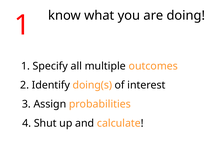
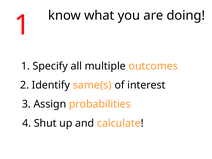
doing(s: doing(s -> same(s (92, 85)
